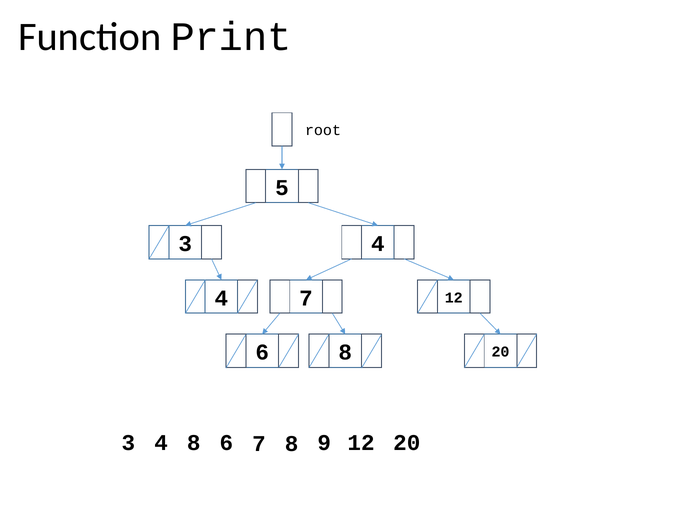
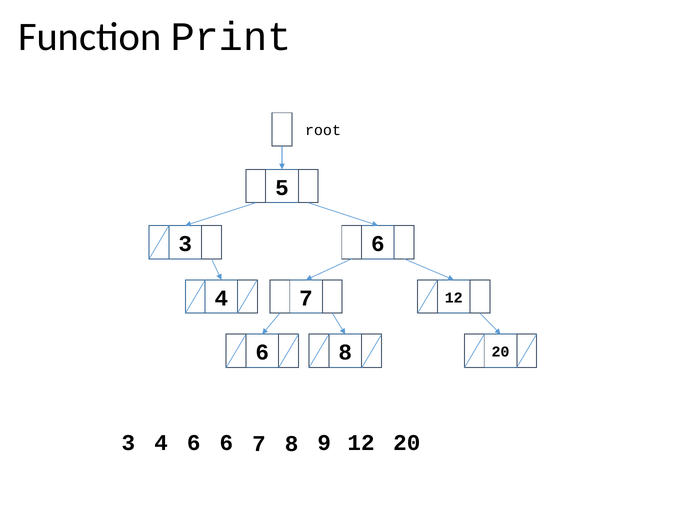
4: 4 -> 6 (378, 244)
3 4 8: 8 -> 6 (194, 443)
